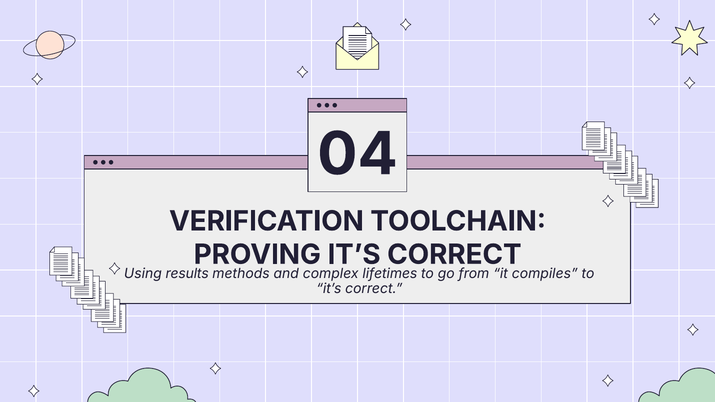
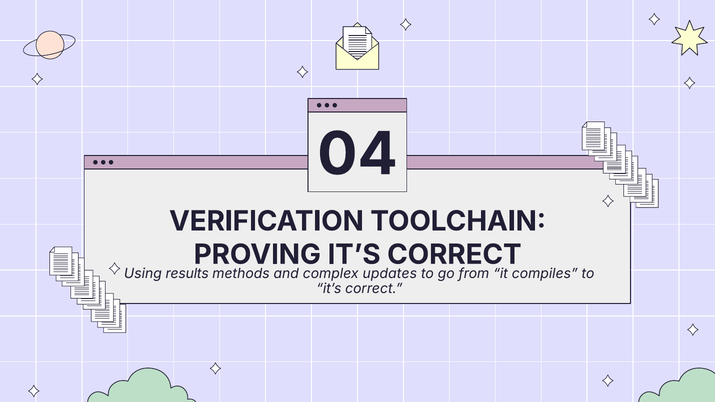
lifetimes: lifetimes -> updates (390, 274)
